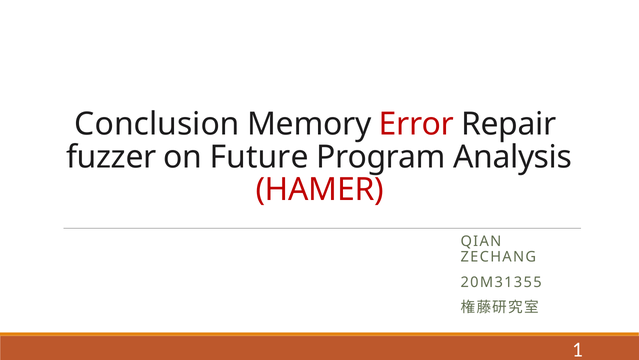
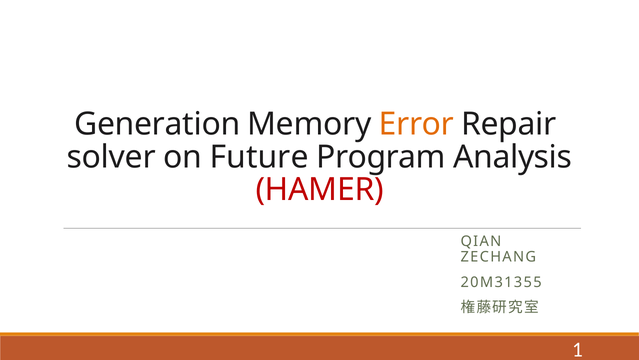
Conclusion: Conclusion -> Generation (157, 124)
Error colour: red -> orange (416, 124)
fuzzer: fuzzer -> solver (111, 157)
